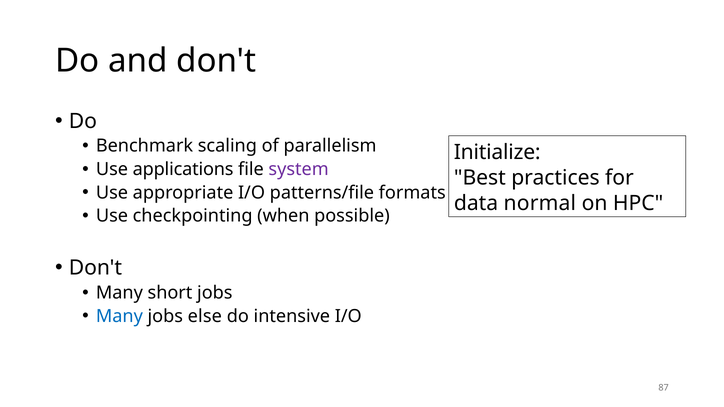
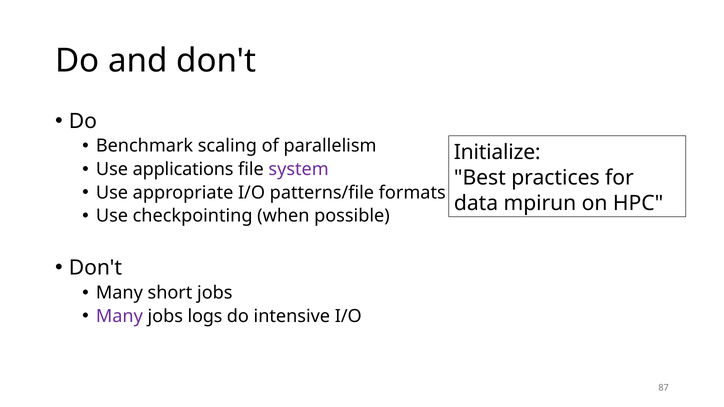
normal: normal -> mpirun (540, 203)
Many colour: blue -> purple (119, 316)
else: else -> logs (205, 316)
